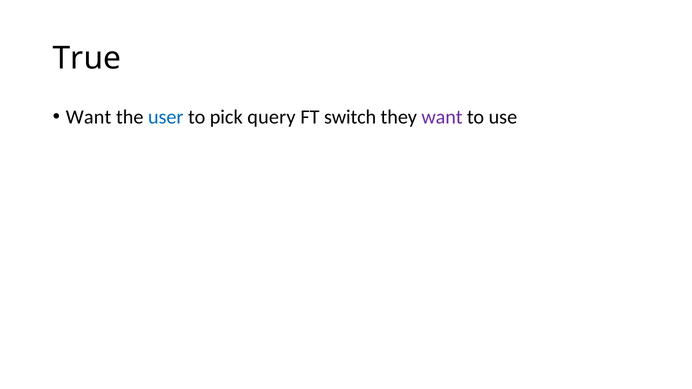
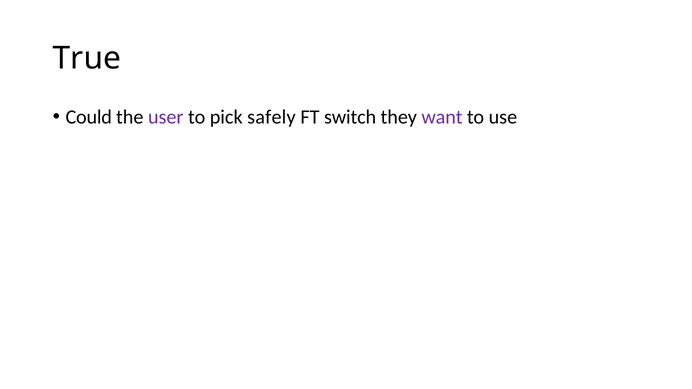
Want: Want -> Could (89, 117)
user colour: blue -> purple (166, 117)
query: query -> safely (271, 117)
